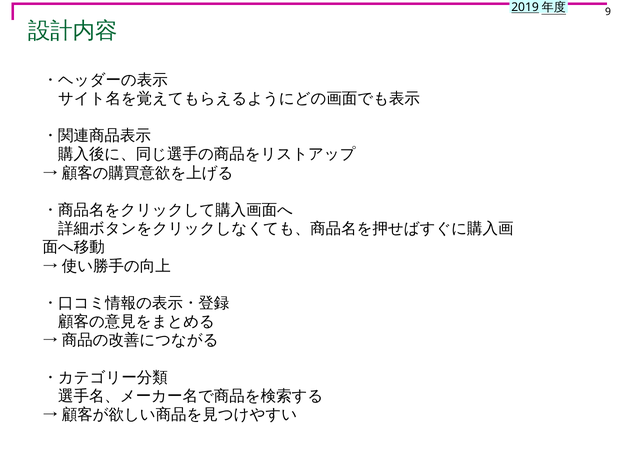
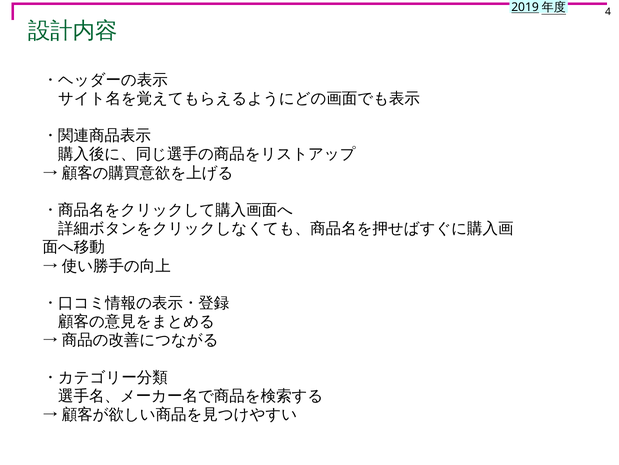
9: 9 -> 4 (608, 12)
